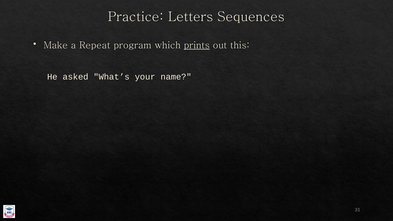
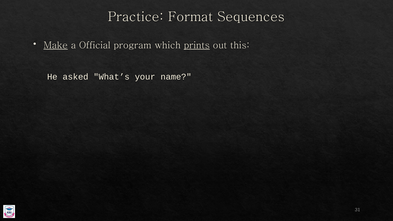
Letters: Letters -> Format (191, 17)
Make underline: none -> present (56, 45)
Repeat: Repeat -> Official (95, 45)
